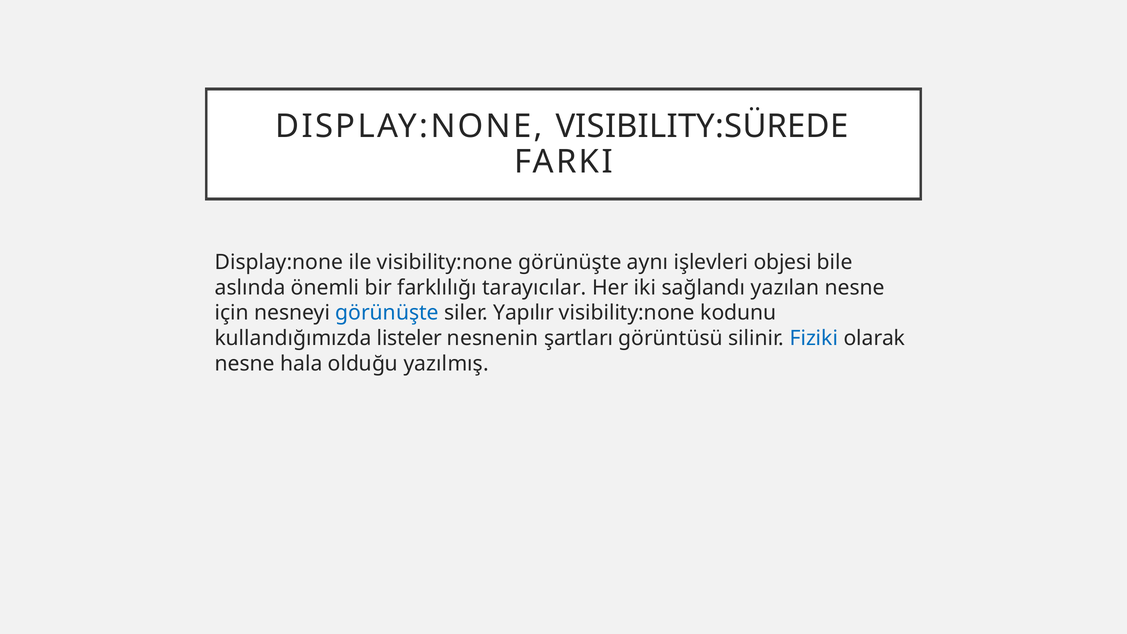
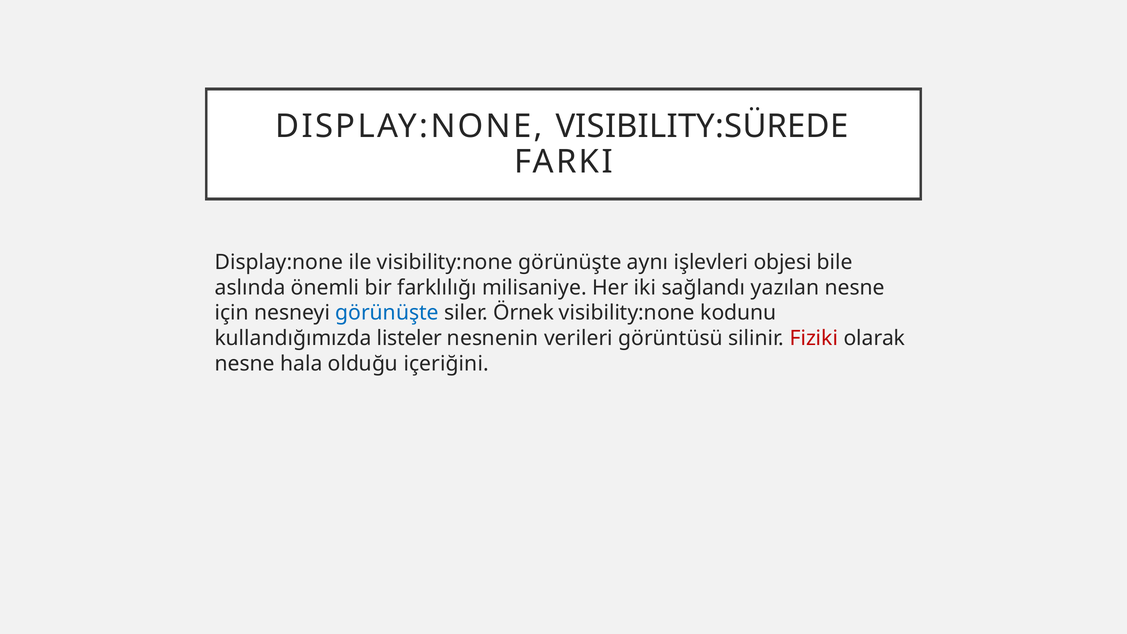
tarayıcılar: tarayıcılar -> milisaniye (534, 288)
Yapılır: Yapılır -> Örnek (524, 313)
şartları: şartları -> verileri (578, 338)
Fiziki colour: blue -> red (814, 338)
yazılmış: yazılmış -> içeriğini (446, 364)
